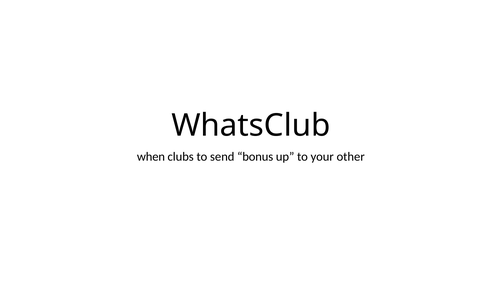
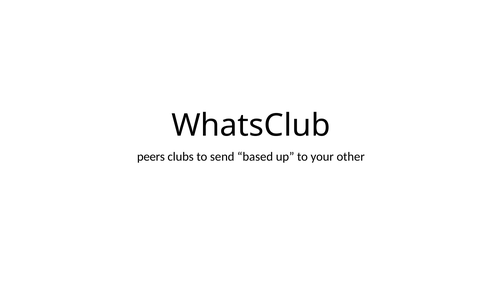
when: when -> peers (151, 157)
bonus: bonus -> based (255, 157)
